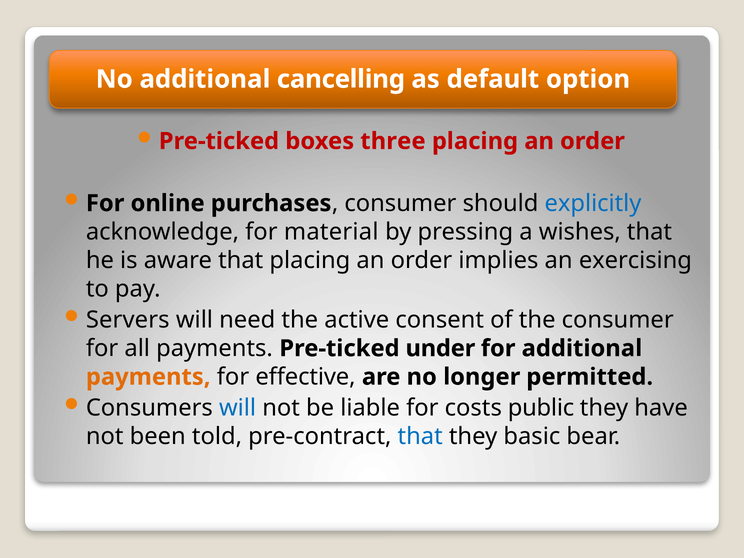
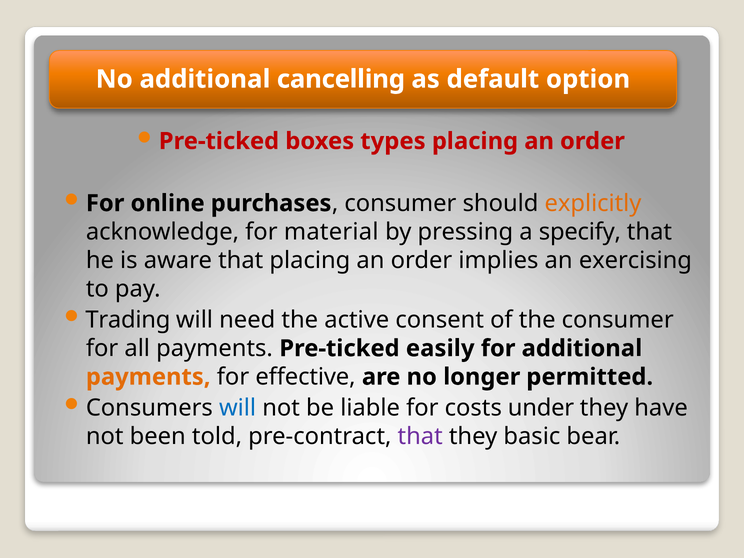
three: three -> types (393, 141)
explicitly colour: blue -> orange (593, 203)
wishes: wishes -> specify (580, 232)
Servers: Servers -> Trading (128, 320)
under: under -> easily (440, 348)
public: public -> under (541, 408)
that colour: blue -> purple (420, 436)
